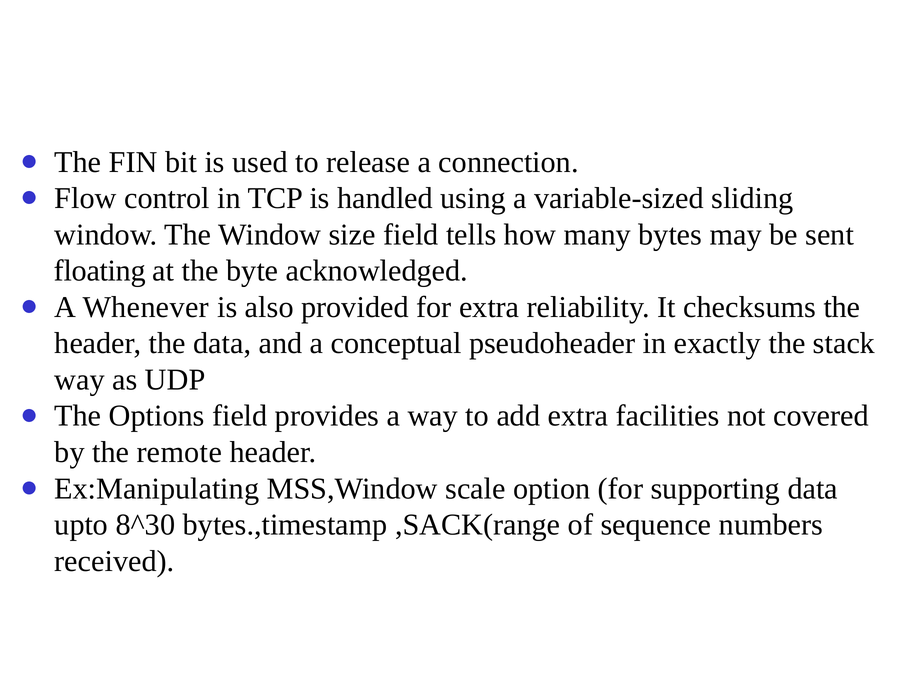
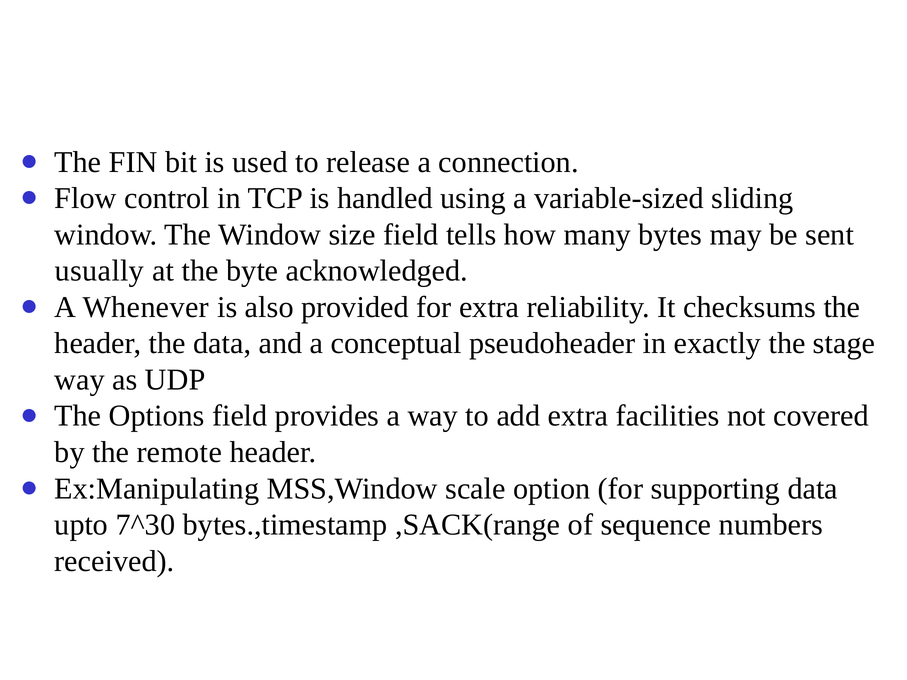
floating: floating -> usually (100, 271)
stack: stack -> stage (844, 344)
8^30: 8^30 -> 7^30 (145, 525)
